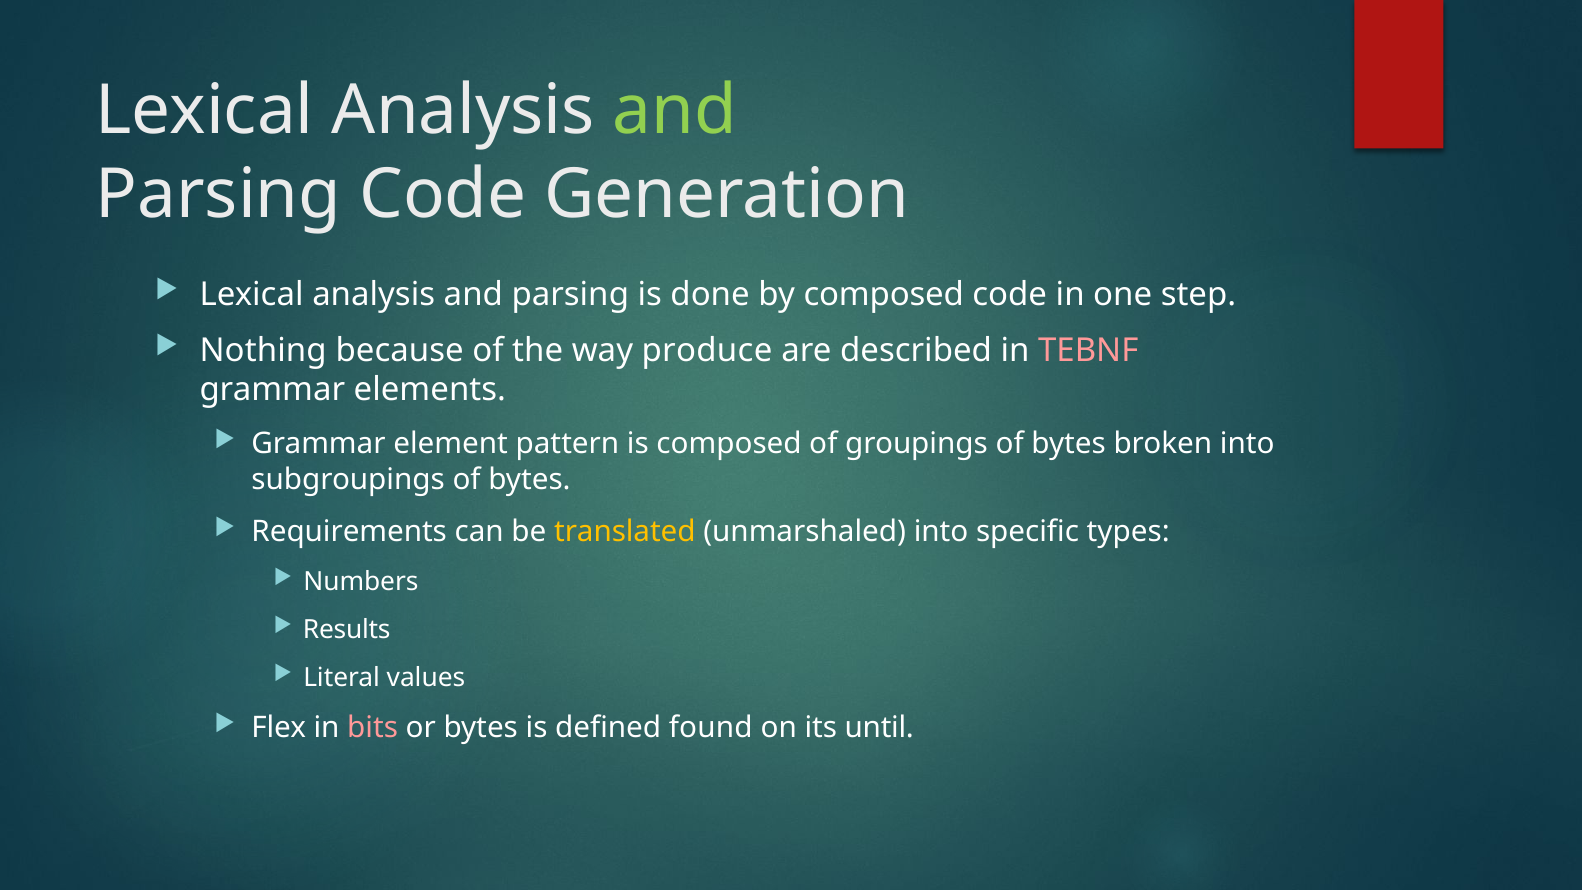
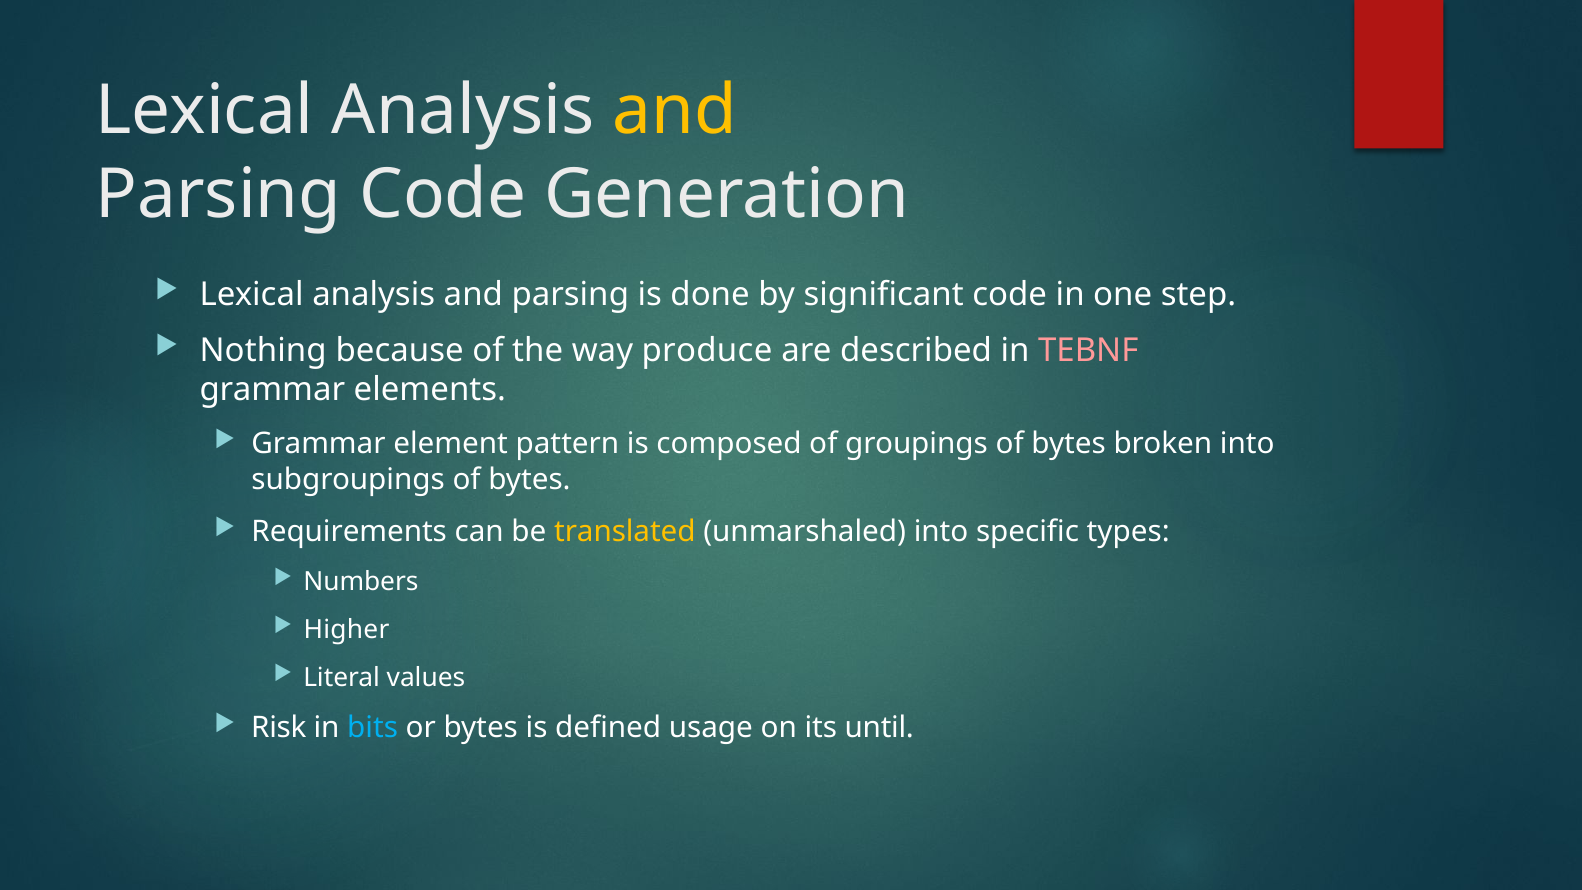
and colour: light green -> yellow (675, 111)
by composed: composed -> significant (884, 294)
Results: Results -> Higher (346, 630)
Flex: Flex -> Risk (279, 728)
bits colour: pink -> light blue (373, 728)
found: found -> usage (711, 728)
